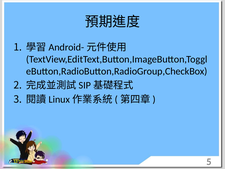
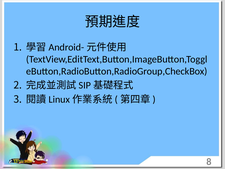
5: 5 -> 8 (209, 161)
